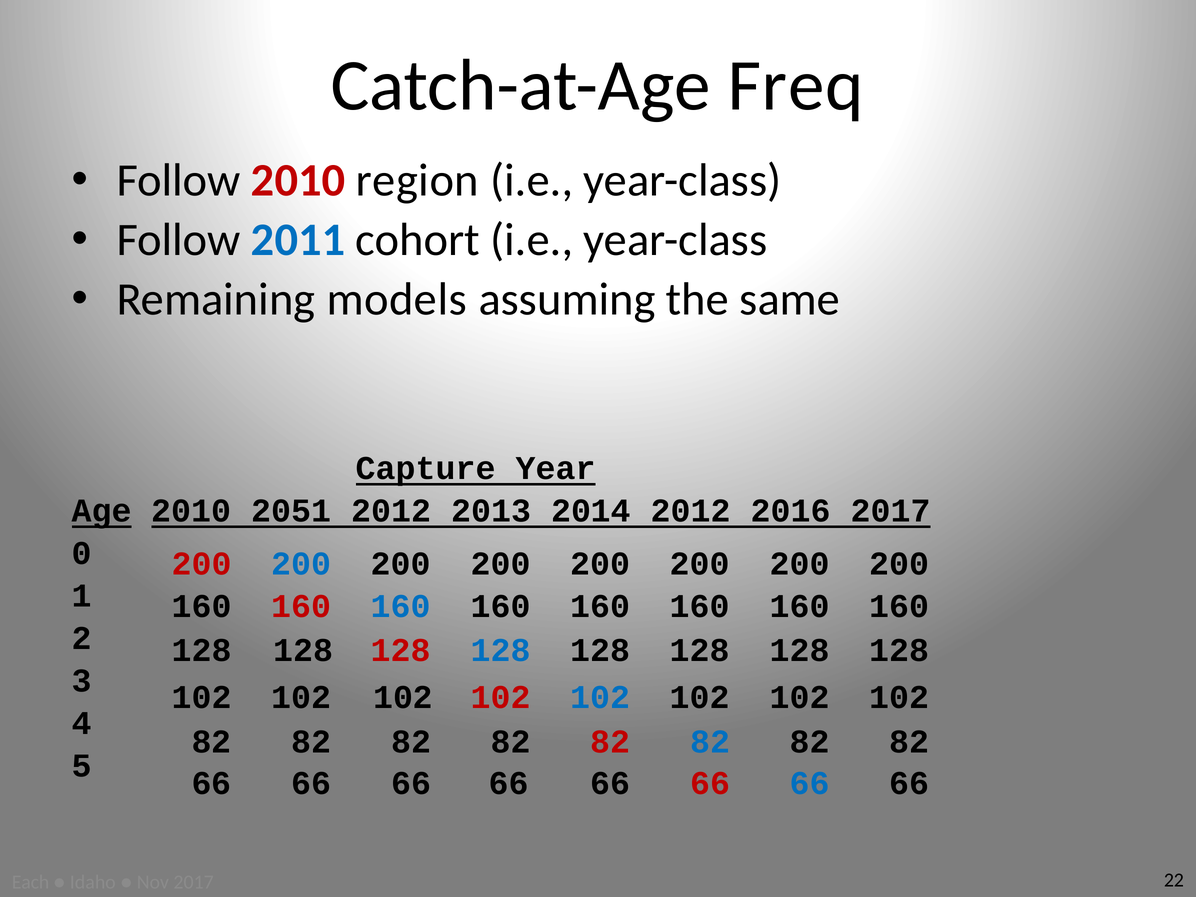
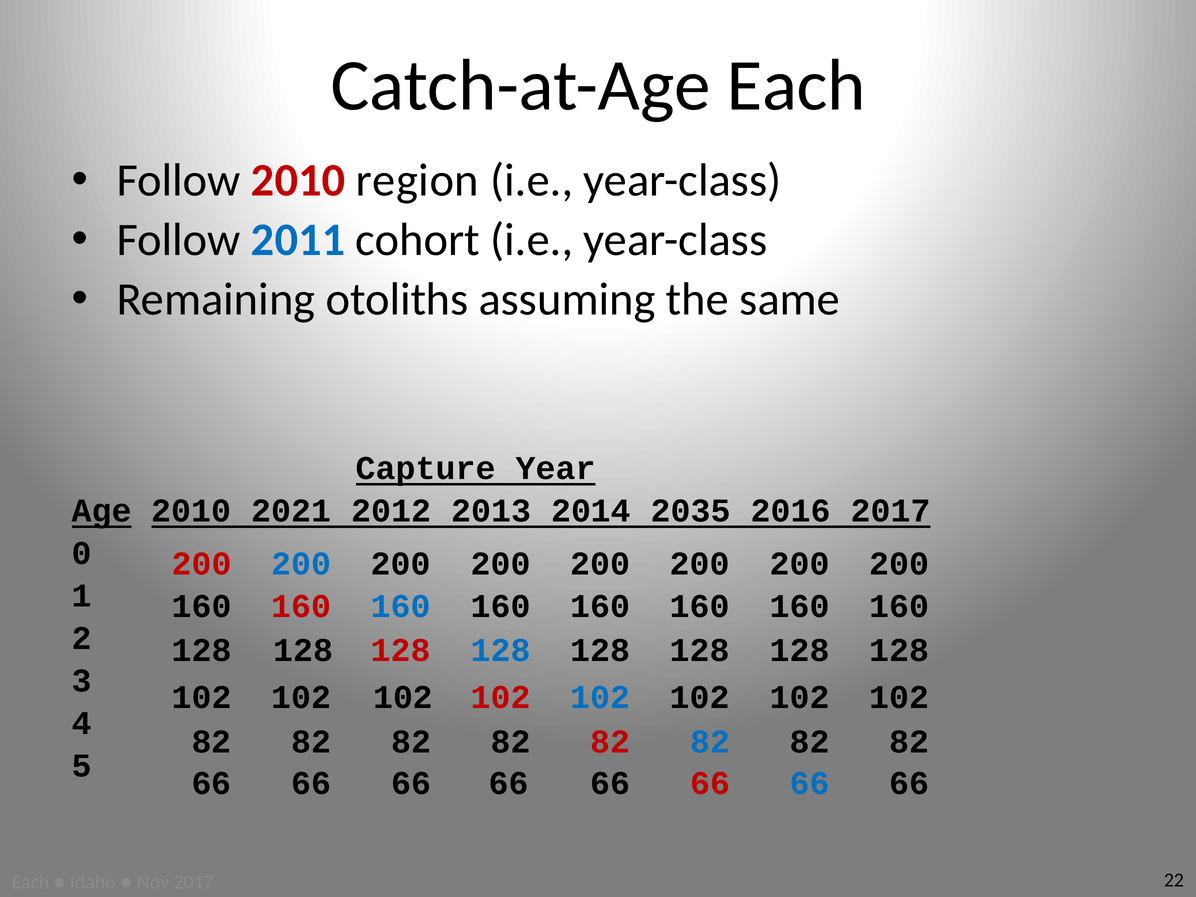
Catch-at-Age Freq: Freq -> Each (796, 86)
models: models -> otoliths (397, 299)
2051: 2051 -> 2021 (291, 511)
2014 2012: 2012 -> 2035 (691, 511)
